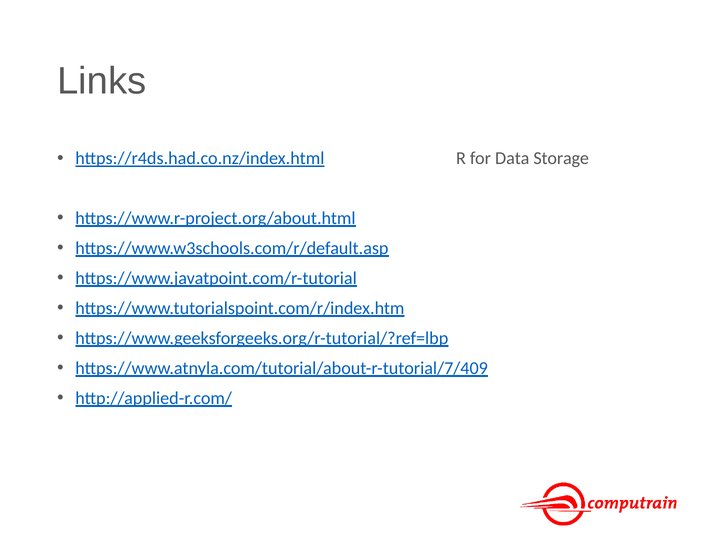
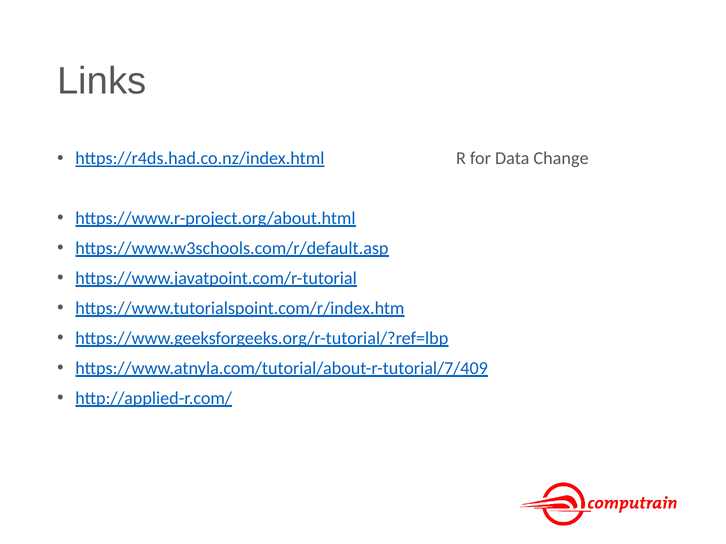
Storage: Storage -> Change (561, 159)
